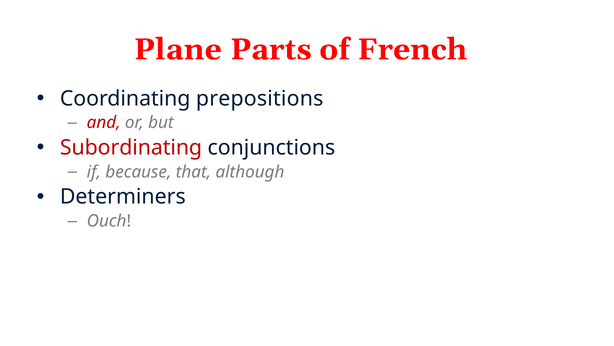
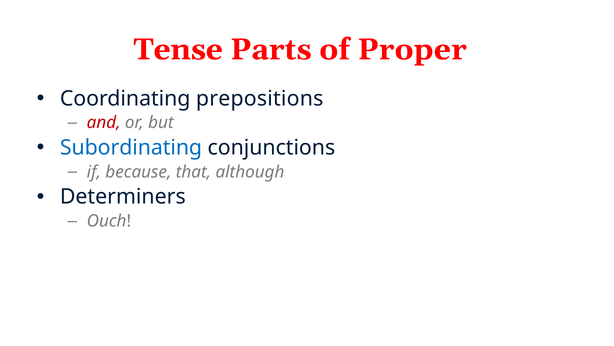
Plane: Plane -> Tense (178, 49)
French: French -> Proper (412, 49)
Subordinating colour: red -> blue (131, 147)
